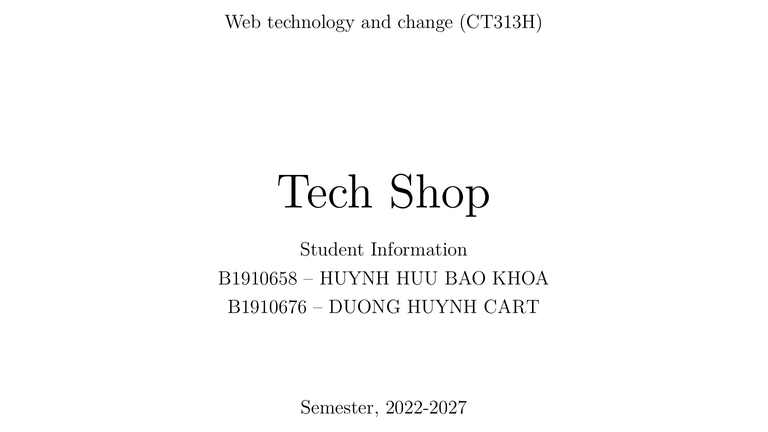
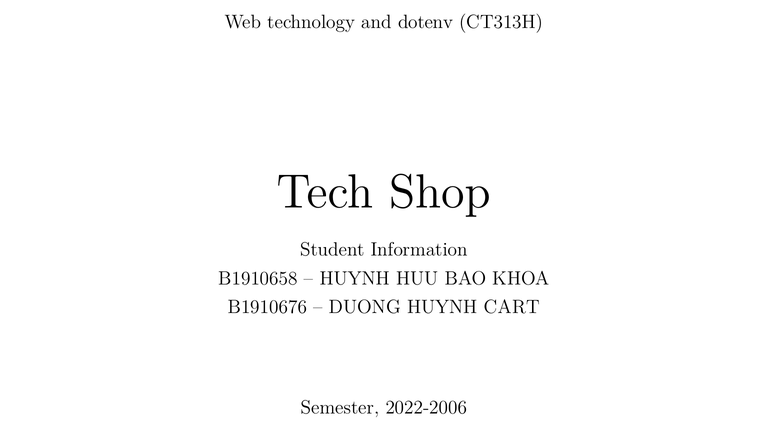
change: change -> dotenv (426, 22)
2022-2027: 2022-2027 -> 2022-2006 (426, 407)
